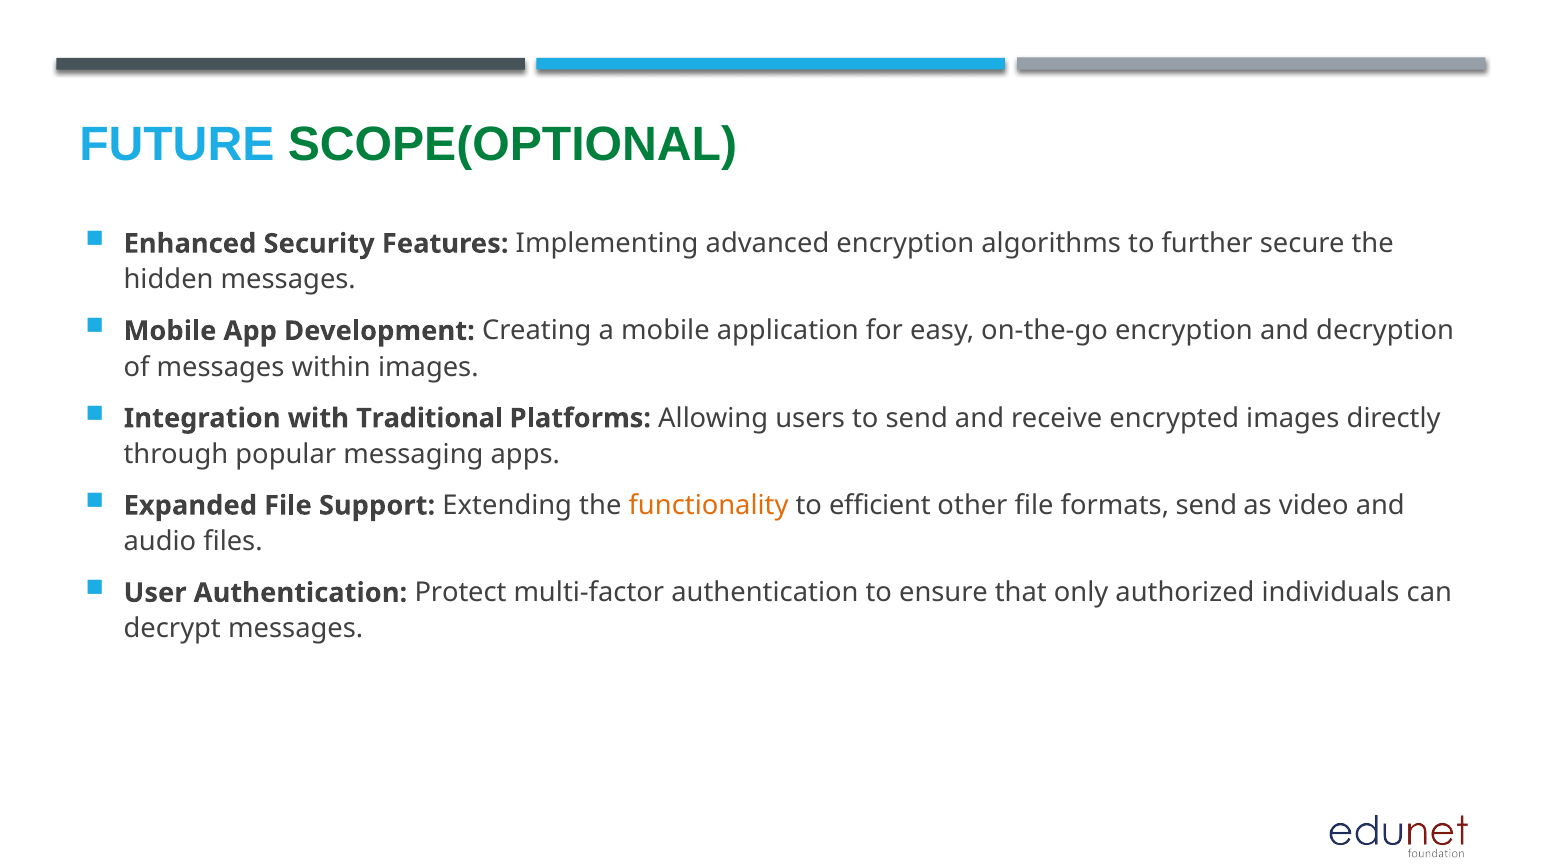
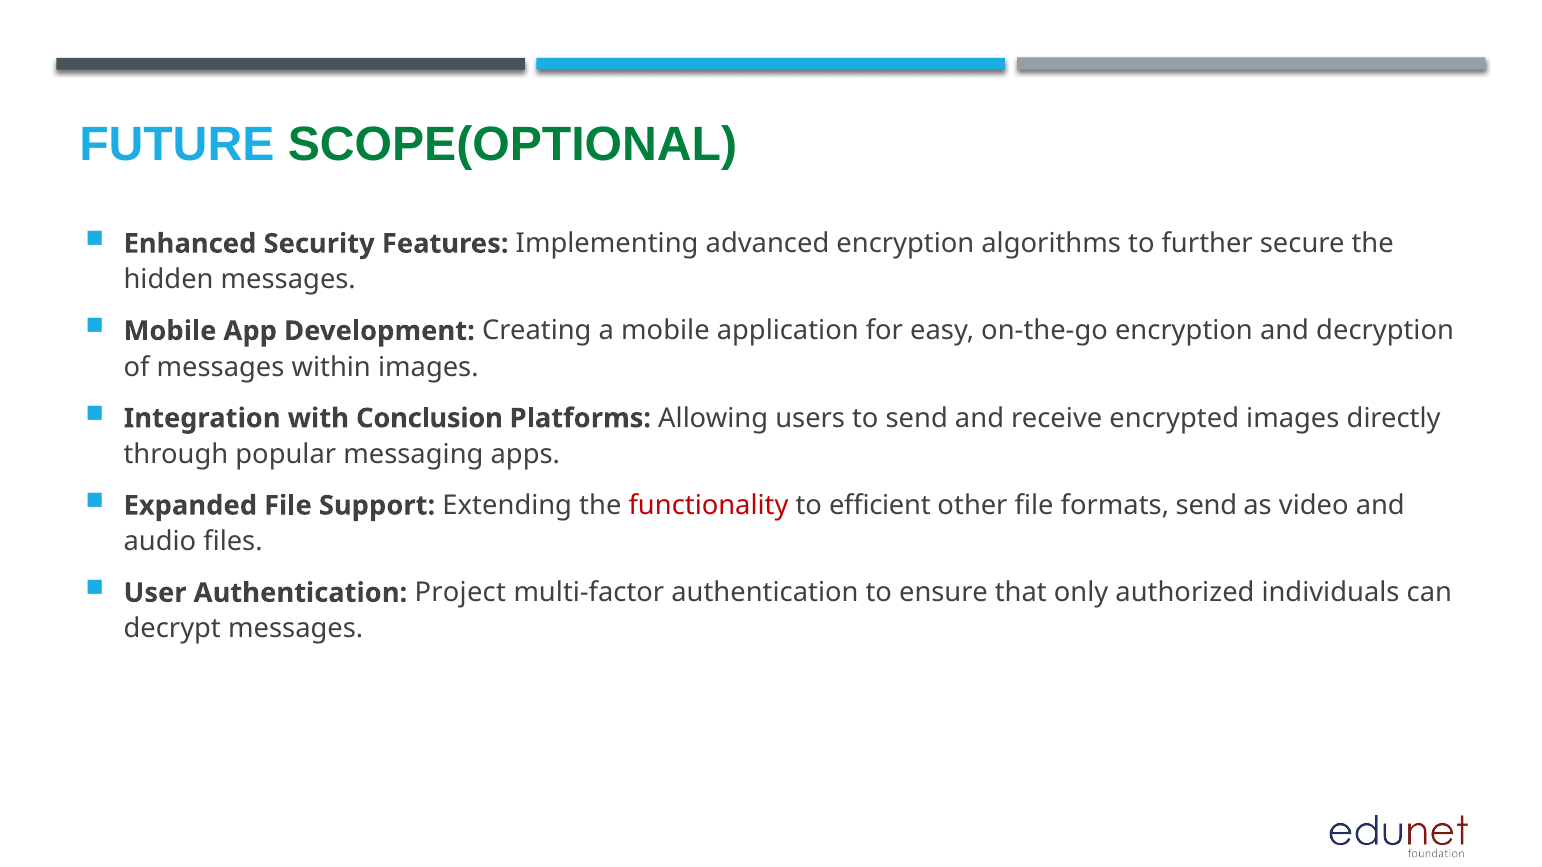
Traditional: Traditional -> Conclusion (429, 418)
functionality colour: orange -> red (709, 506)
Protect: Protect -> Project (460, 593)
